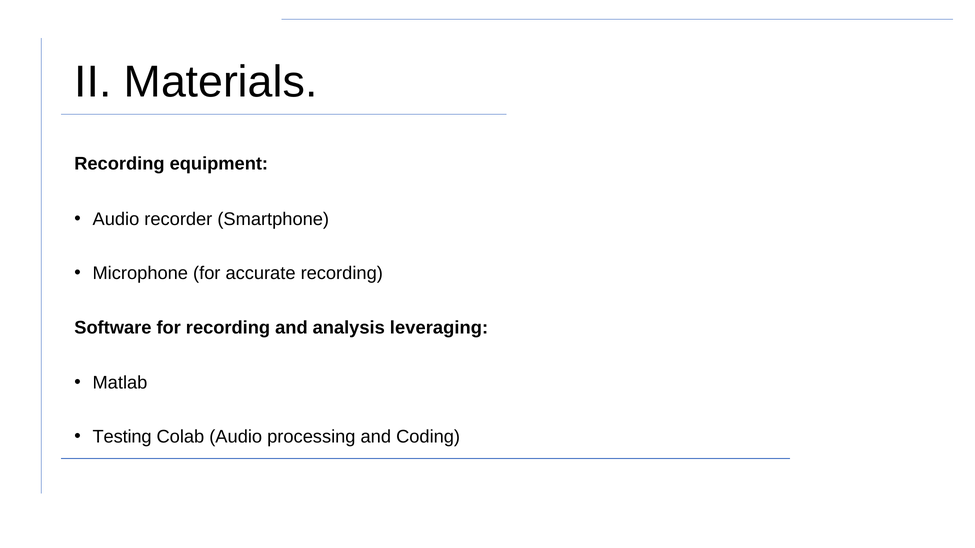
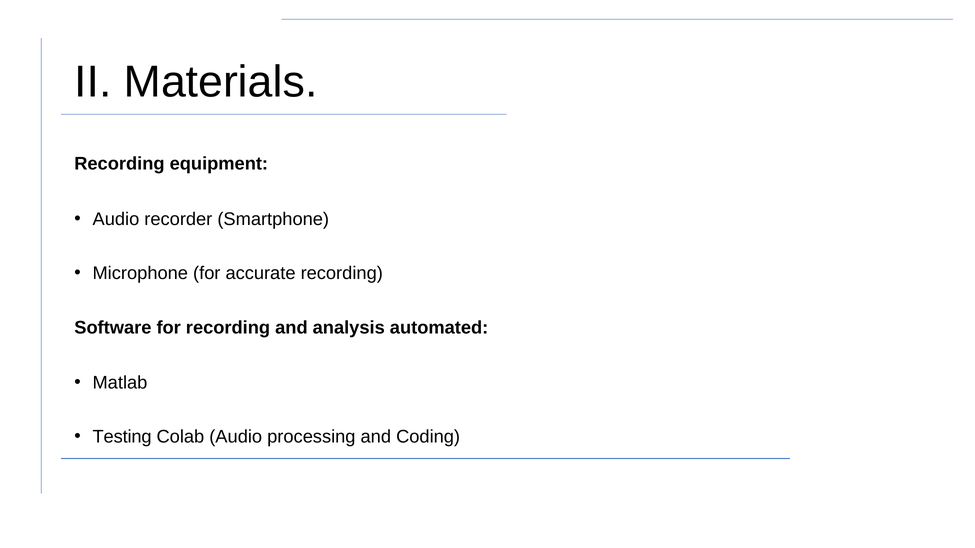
leveraging: leveraging -> automated (439, 328)
